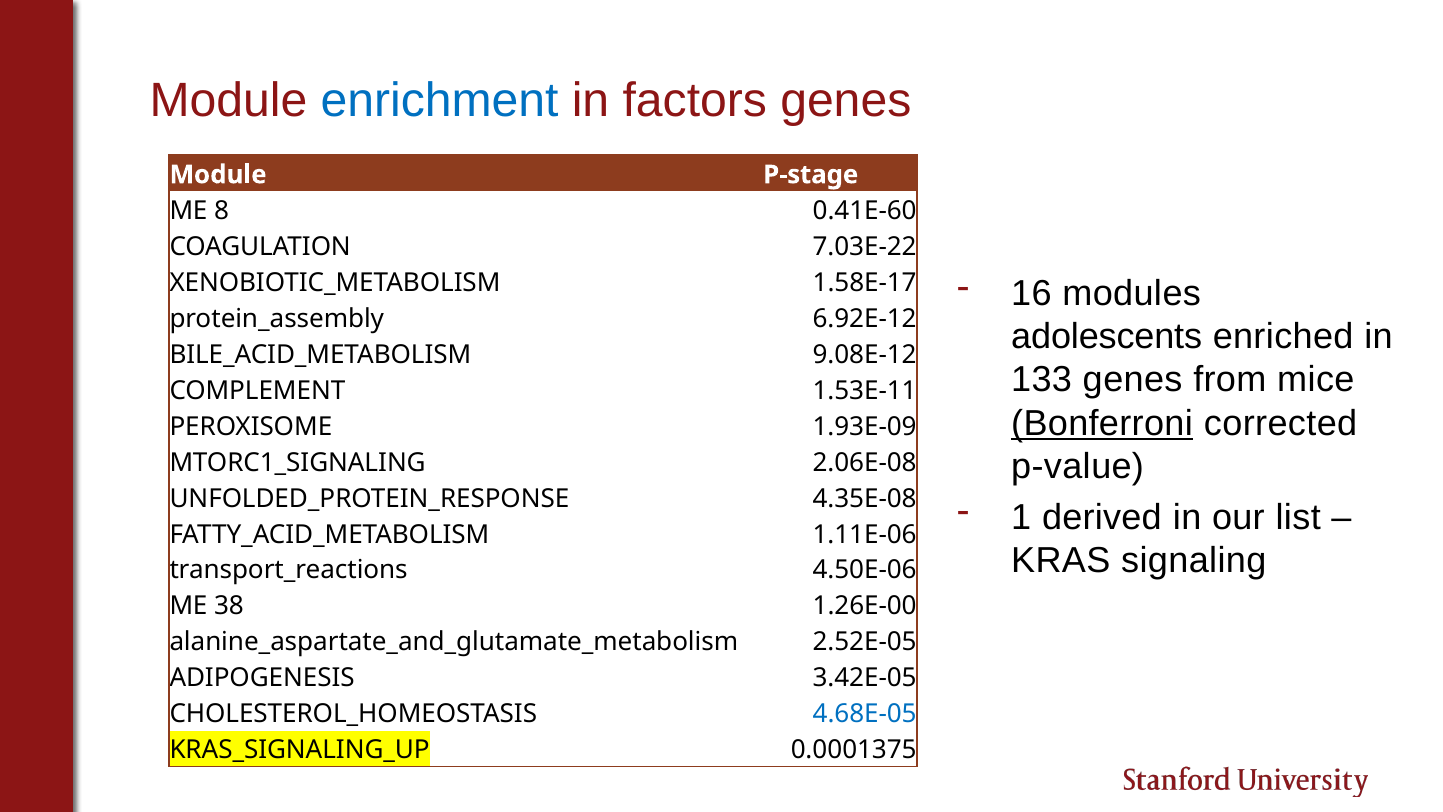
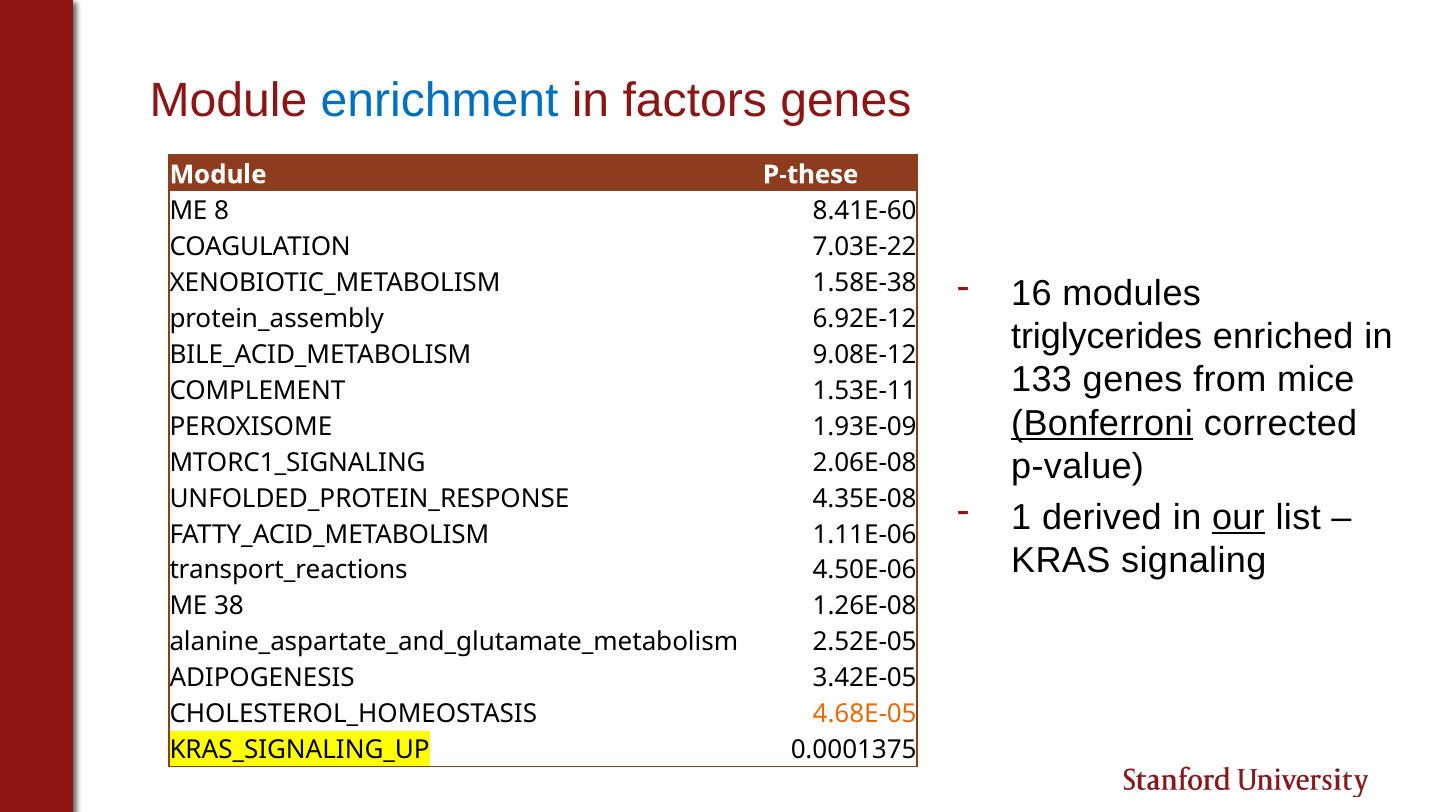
P-stage: P-stage -> P-these (811, 175)
0.41E-60: 0.41E-60 -> 8.41E-60 (865, 211)
1.58E-17: 1.58E-17 -> 1.58E-38 (865, 282)
adolescents: adolescents -> triglycerides (1107, 337)
our underline: none -> present (1238, 517)
1.26E-00: 1.26E-00 -> 1.26E-08 (865, 606)
4.68E-05 colour: blue -> orange (865, 714)
